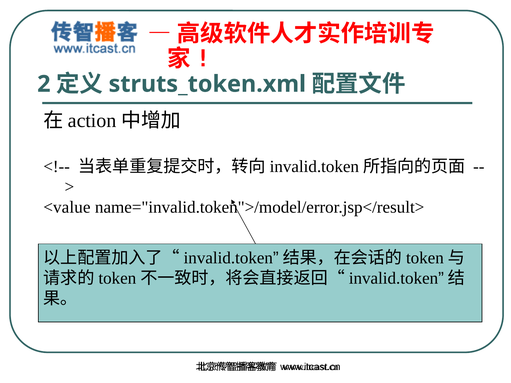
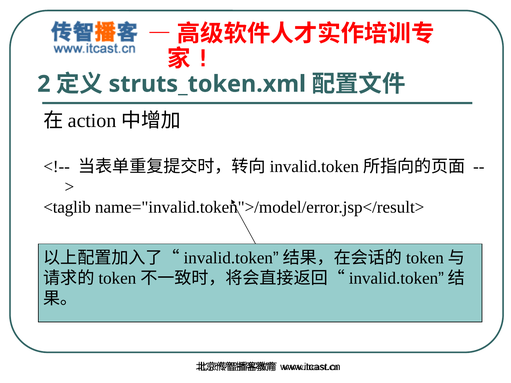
<value: <value -> <taglib (67, 207)
